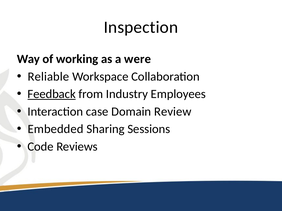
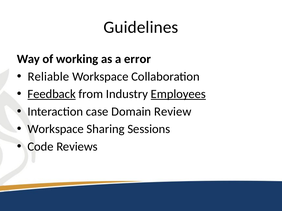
Inspection: Inspection -> Guidelines (141, 27)
were: were -> error (138, 59)
Employees underline: none -> present (178, 94)
Embedded: Embedded -> Workspace (56, 129)
